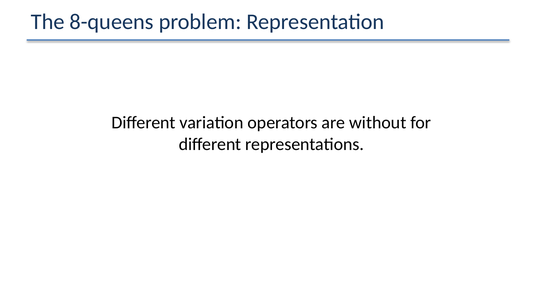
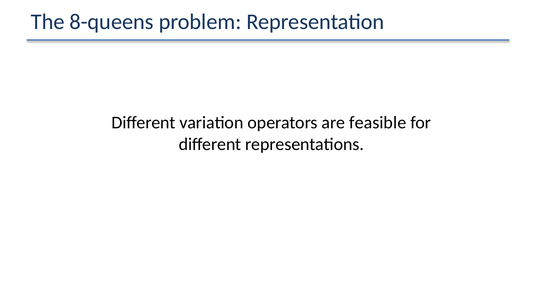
without: without -> feasible (378, 123)
